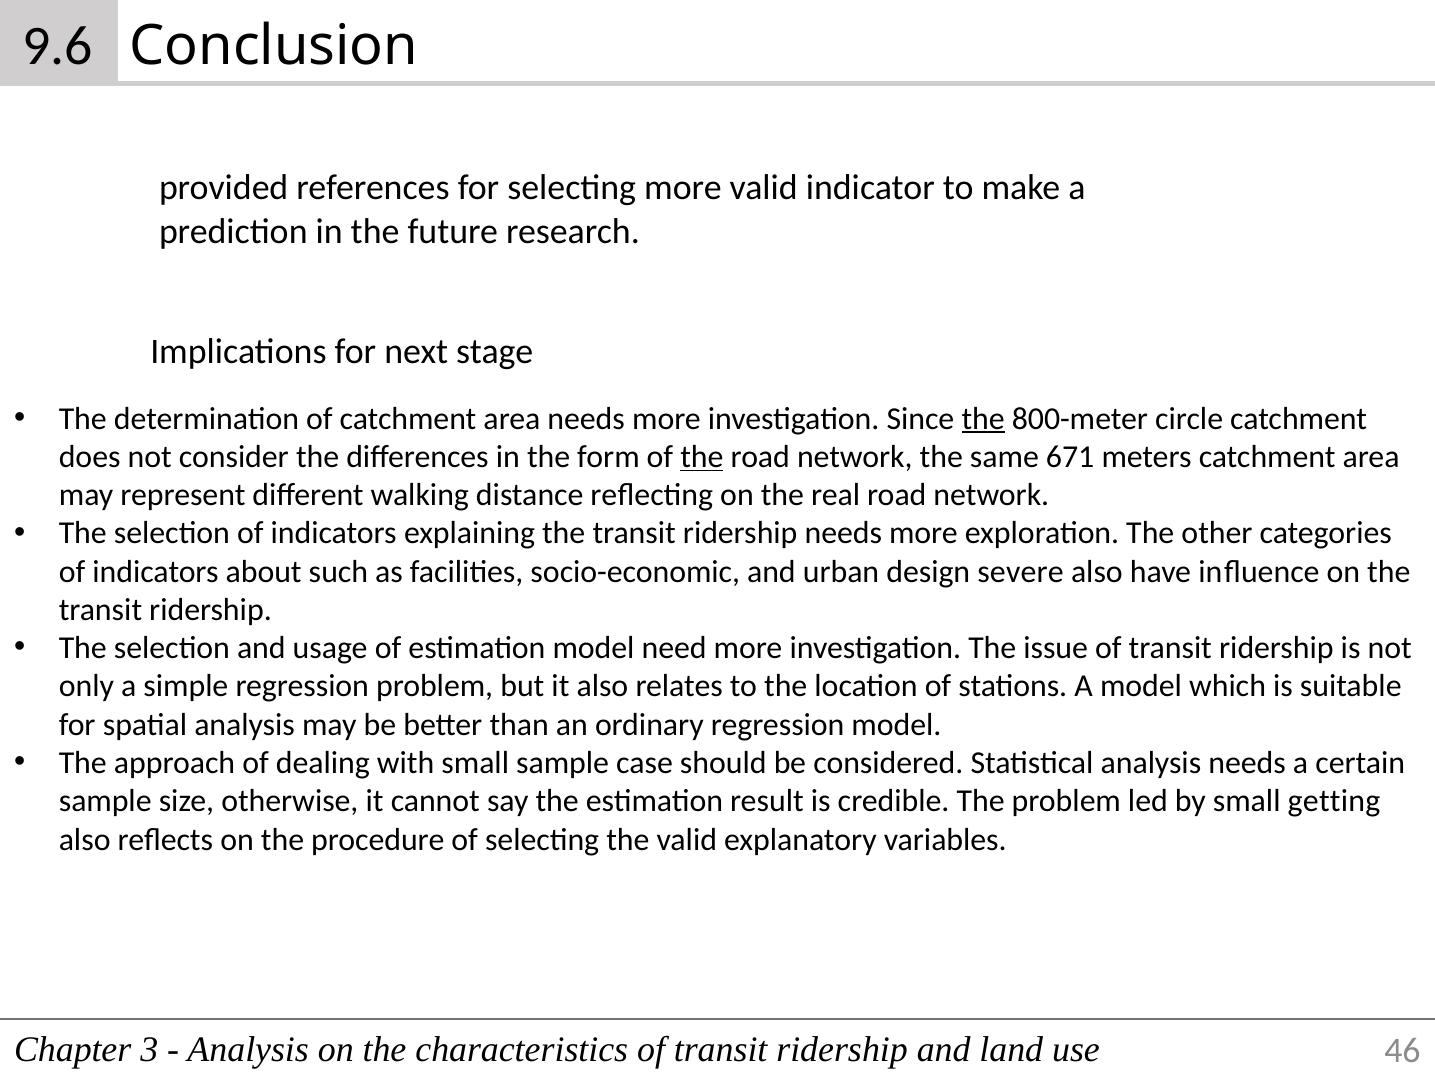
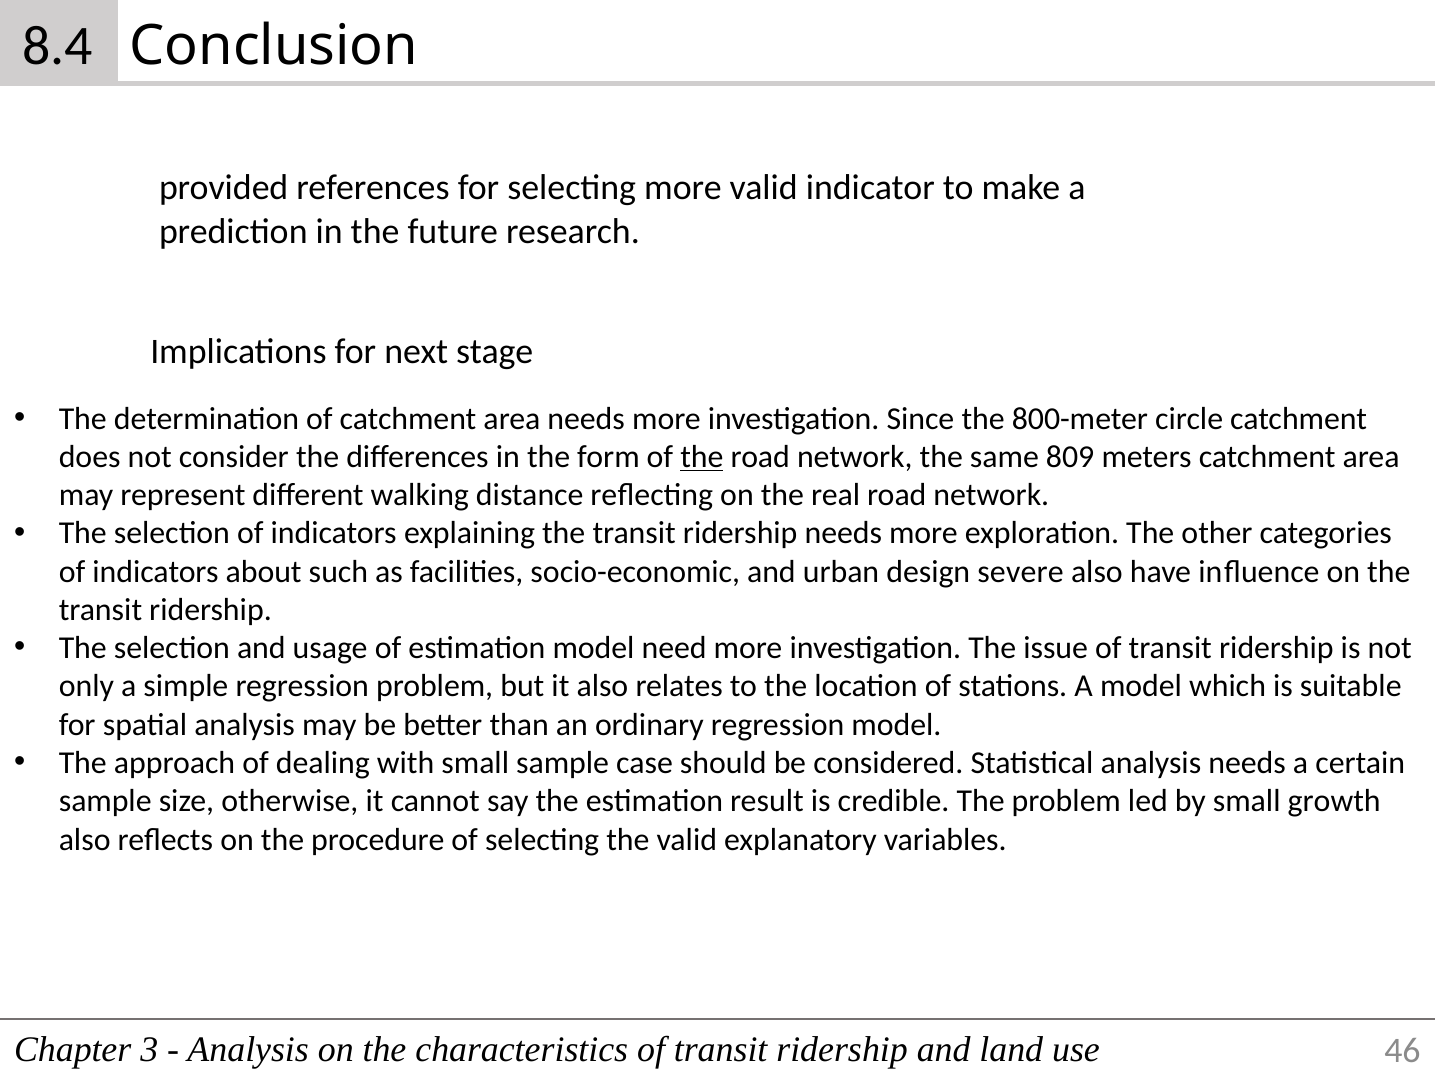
9.6: 9.6 -> 8.4 (58, 46)
the underline: present -> none (983, 418)
671: 671 -> 809 (1070, 456)
getting: getting -> growth (1334, 801)
